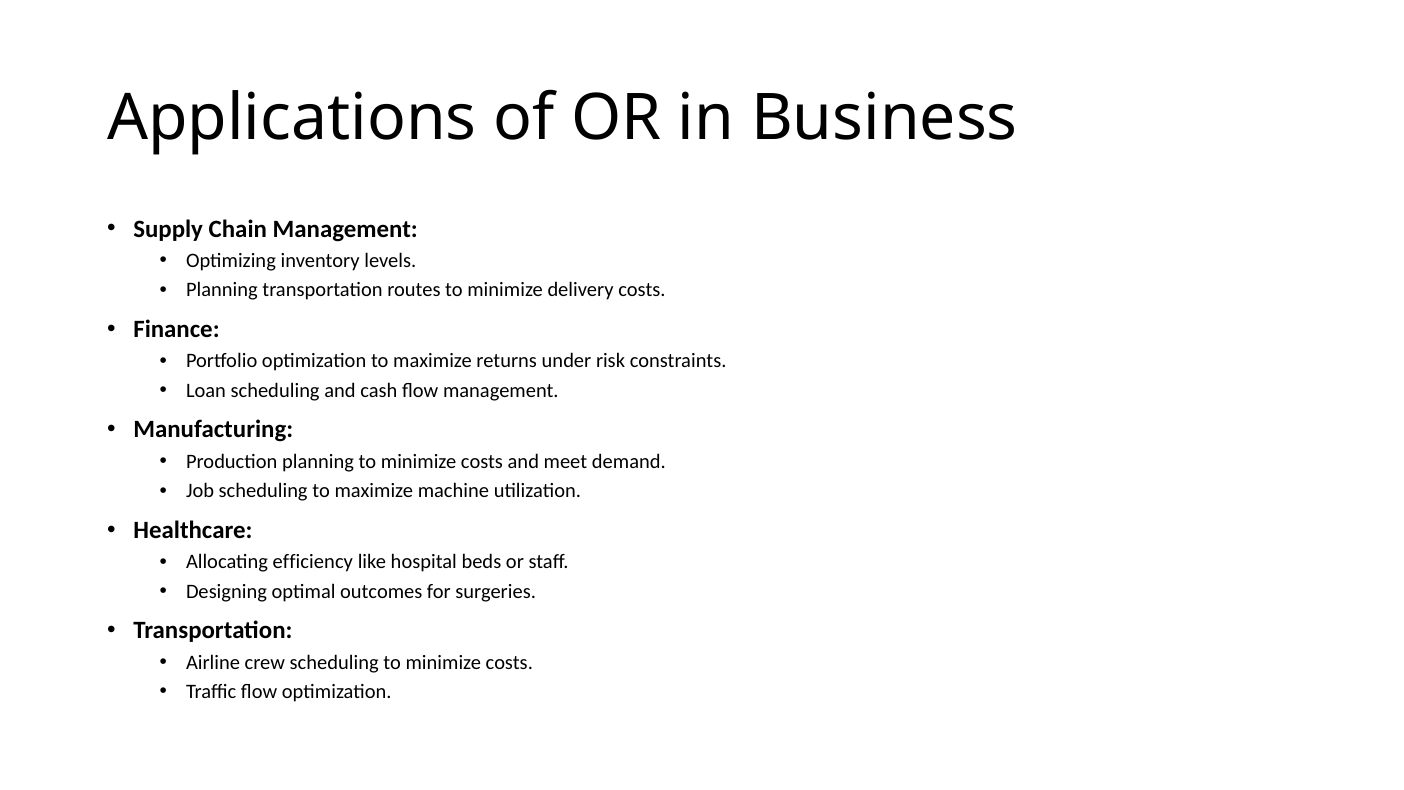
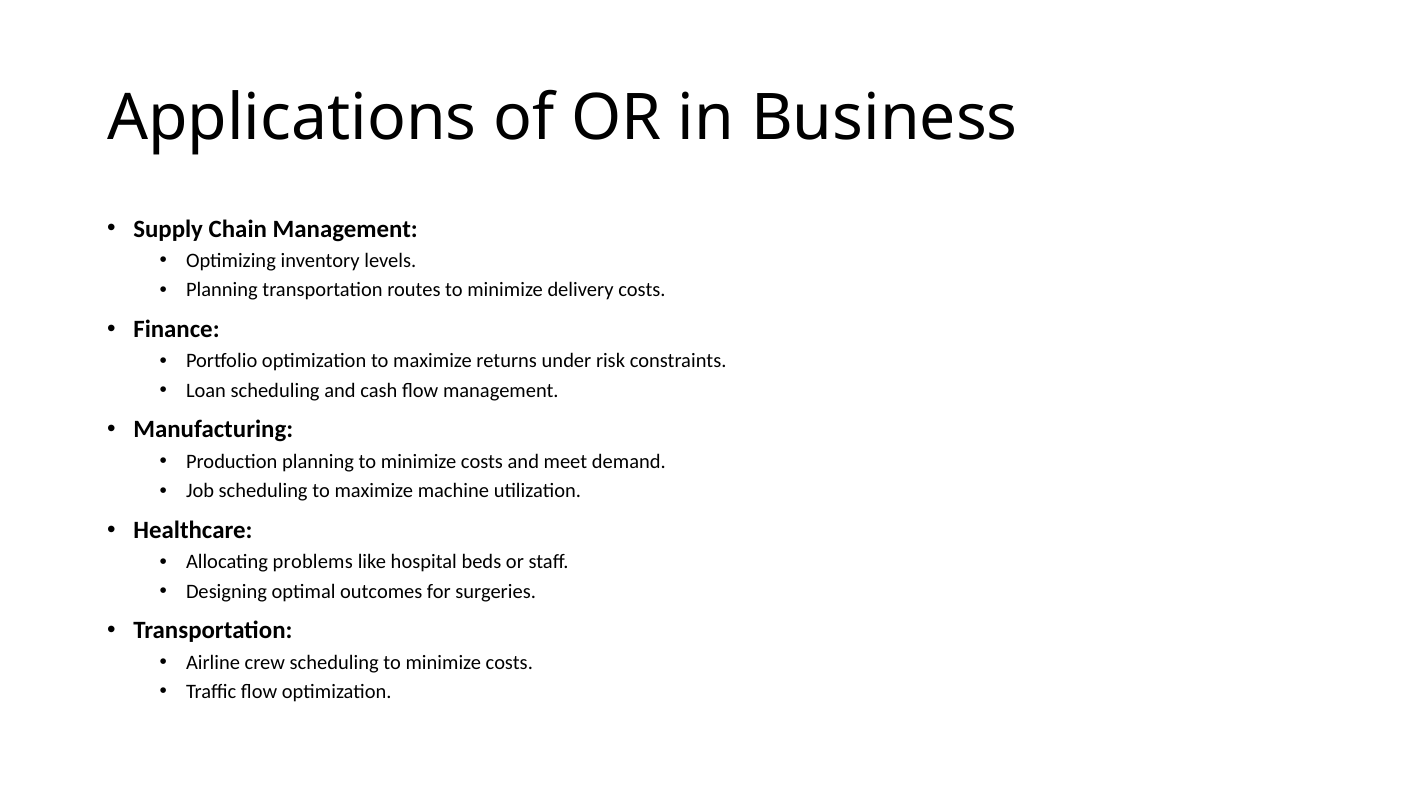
efficiency: efficiency -> problems (313, 562)
